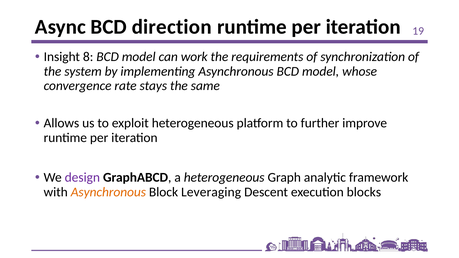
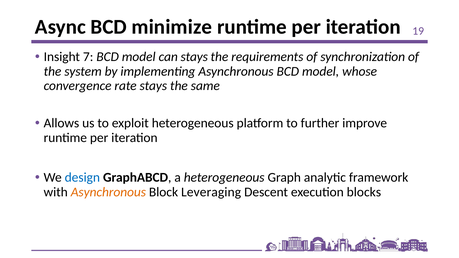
direction: direction -> minimize (172, 27)
8: 8 -> 7 (88, 57)
can work: work -> stays (194, 57)
design colour: purple -> blue (82, 178)
